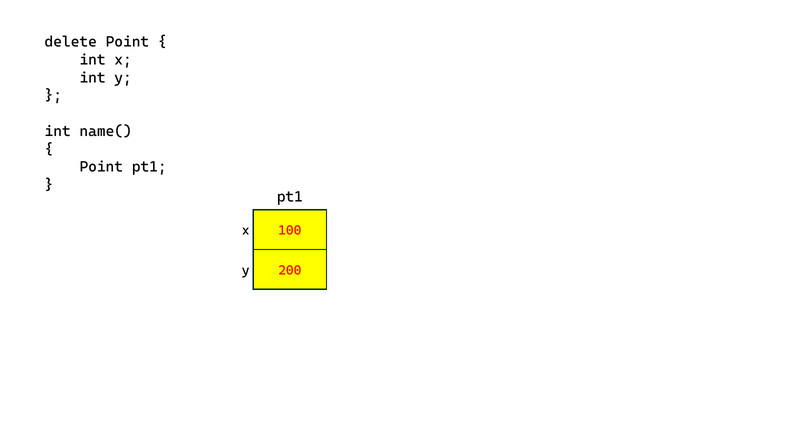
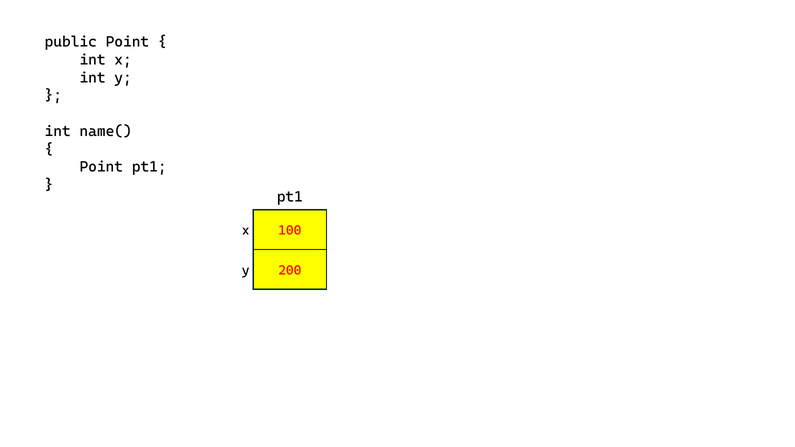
delete: delete -> public (71, 42)
